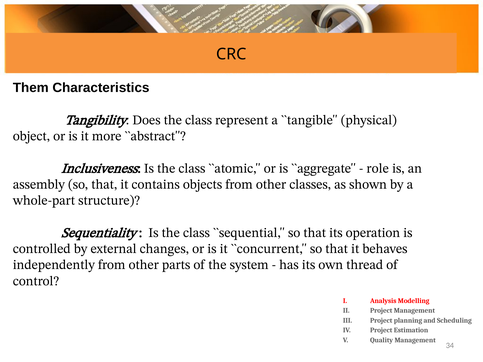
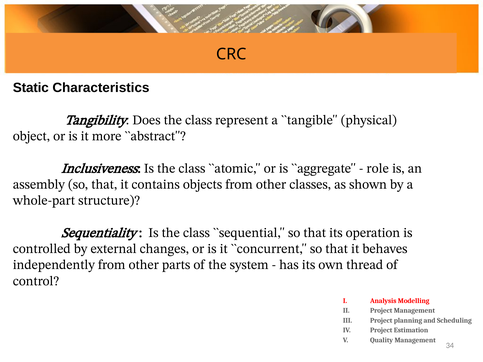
Them: Them -> Static (31, 88)
